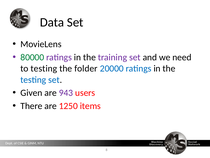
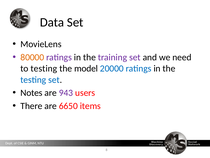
80000 colour: green -> orange (32, 57)
folder: folder -> model (86, 68)
Given: Given -> Notes (31, 93)
1250: 1250 -> 6650 (68, 106)
